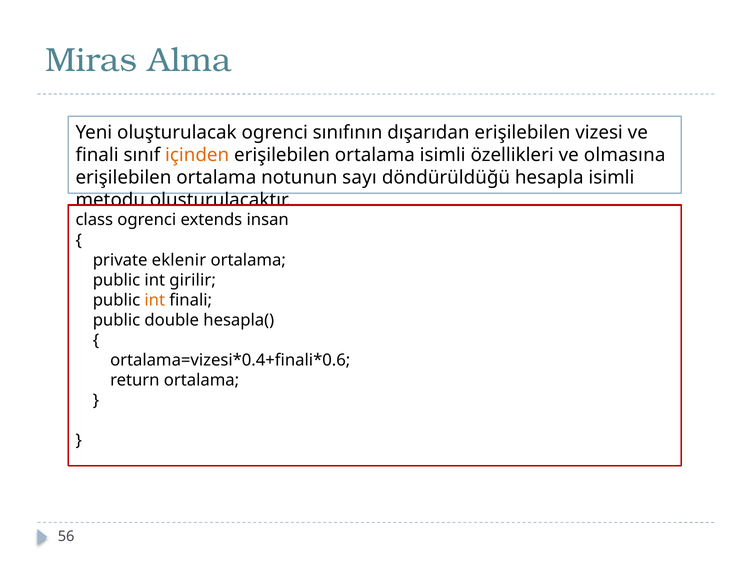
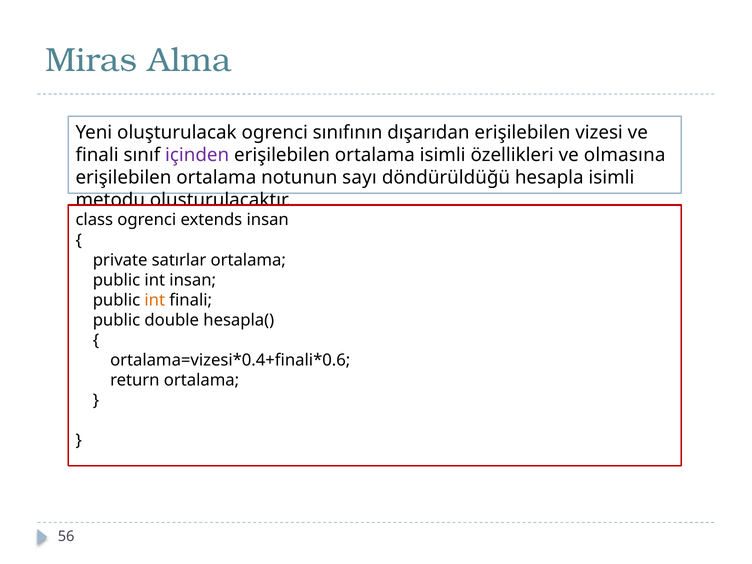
içinden colour: orange -> purple (197, 155)
eklenir: eklenir -> satırlar (179, 260)
int girilir: girilir -> insan (193, 280)
